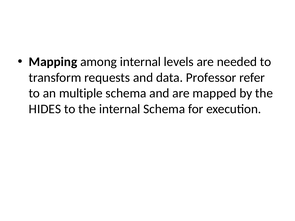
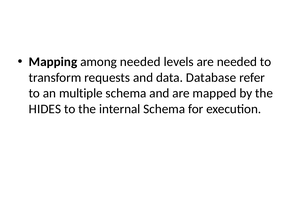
among internal: internal -> needed (140, 62)
Professor: Professor -> Database (211, 78)
